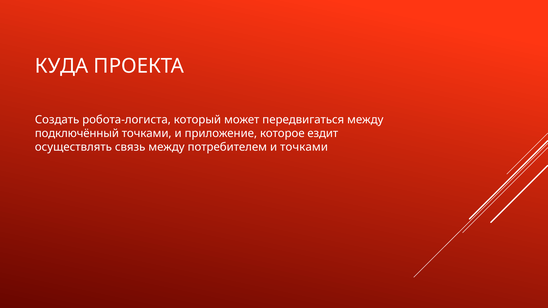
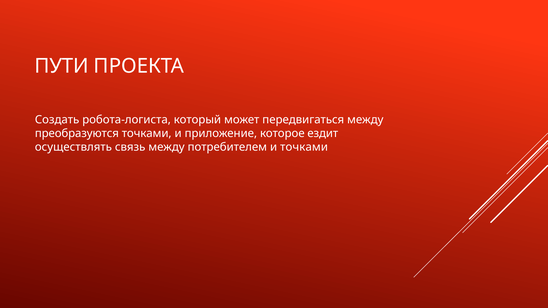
КУДА: КУДА -> ПУТИ (62, 66)
подключённый: подключённый -> преобразуются (77, 134)
